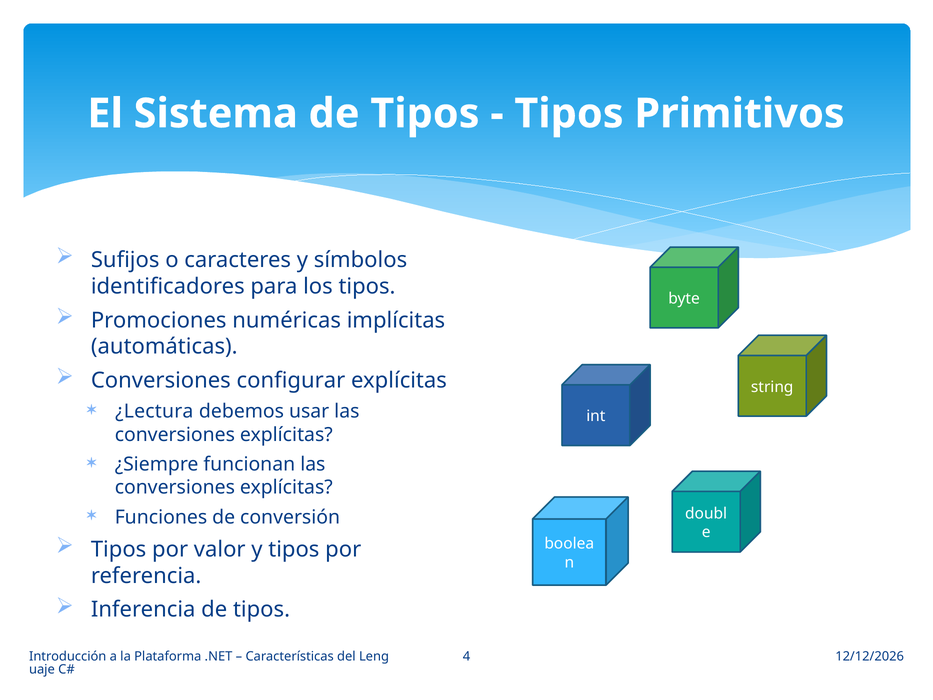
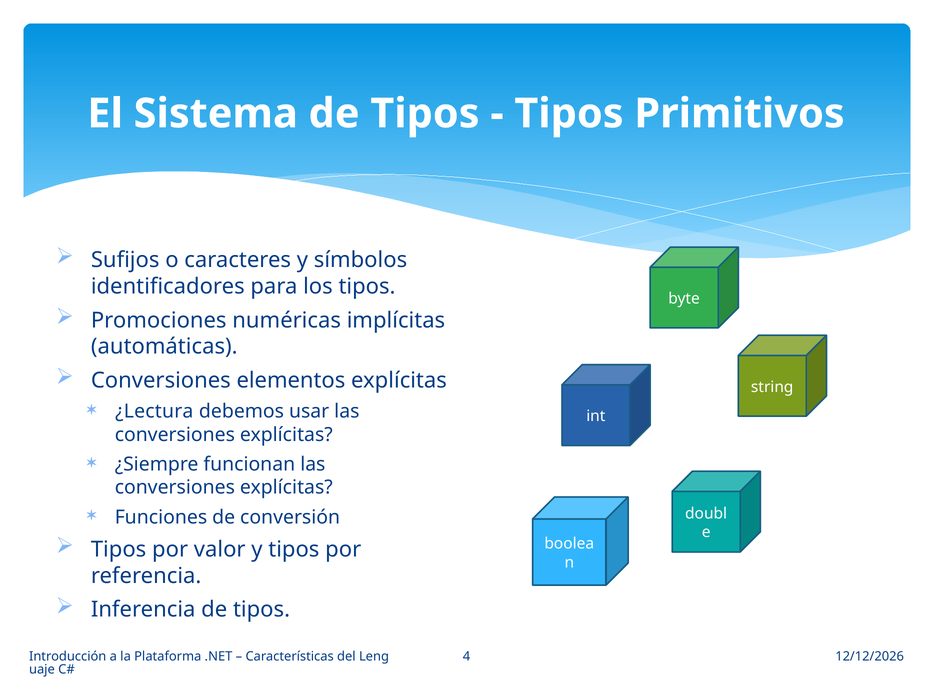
configurar: configurar -> elementos (291, 380)
